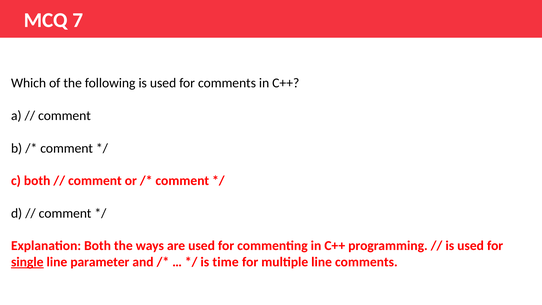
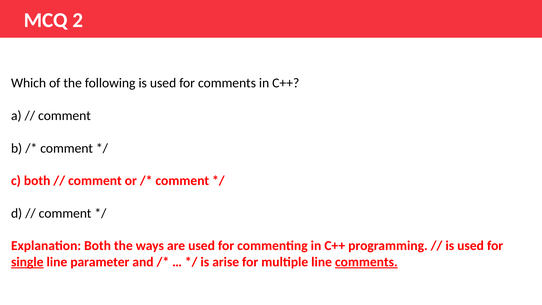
7: 7 -> 2 (78, 20)
time: time -> arise (226, 262)
comments underline: none -> present (366, 262)
